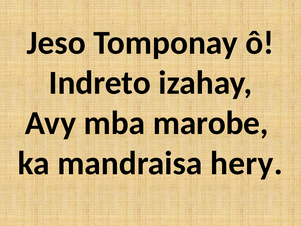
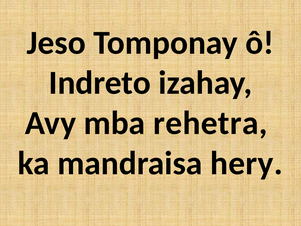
marobe: marobe -> rehetra (210, 123)
